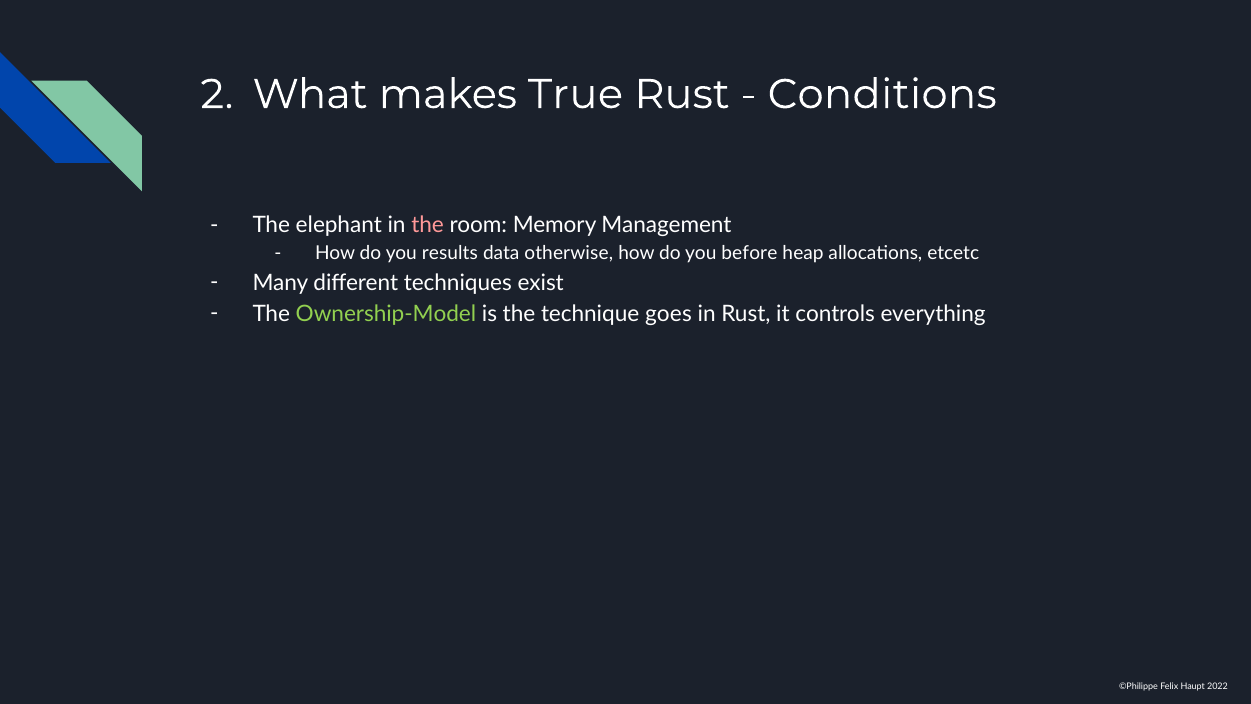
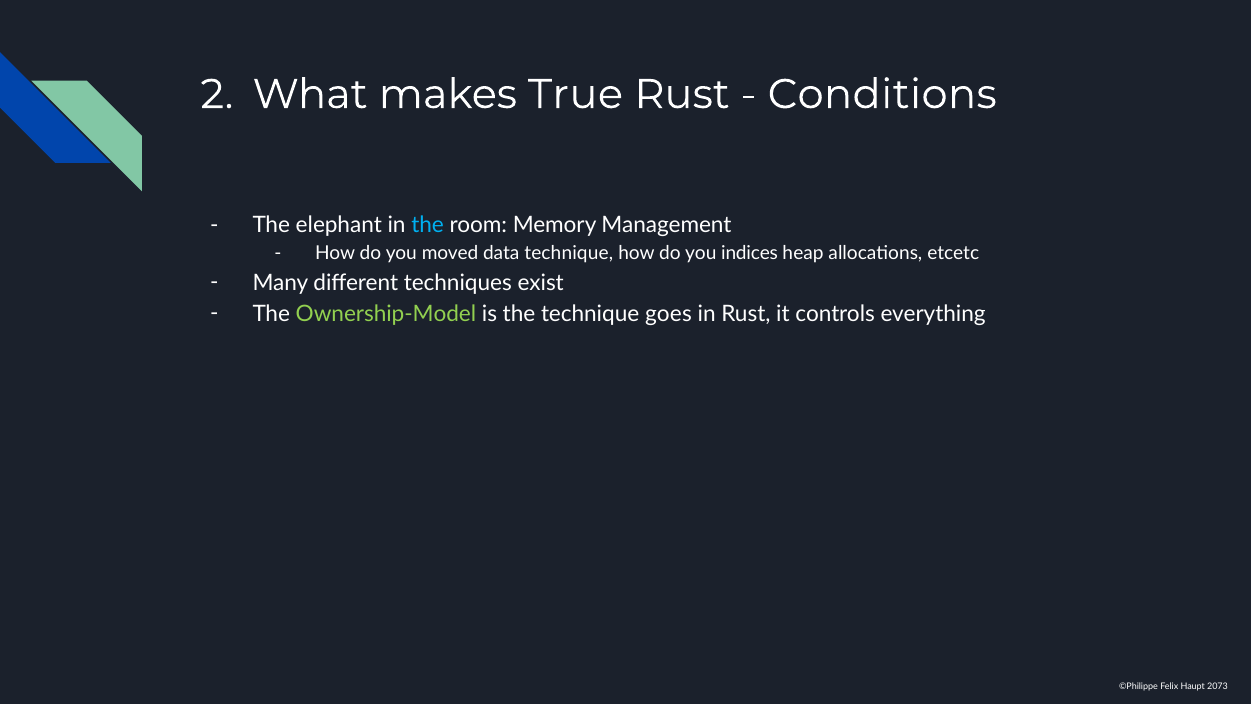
the colour: pink -> light blue (428, 225)
results: results -> moved (450, 253)
data otherwise: otherwise -> technique (569, 253)
before: before -> indices (750, 253)
2022: 2022 -> 2073 (1217, 686)
